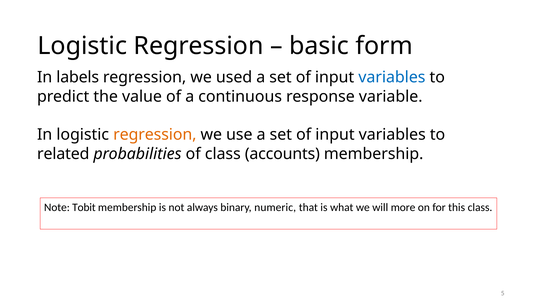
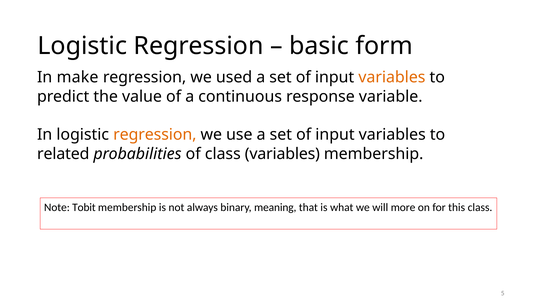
labels: labels -> make (78, 77)
variables colour: blue -> orange (392, 77)
class accounts: accounts -> variables (282, 154)
numeric: numeric -> meaning (275, 207)
